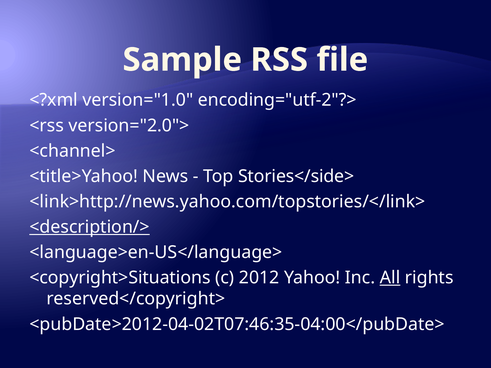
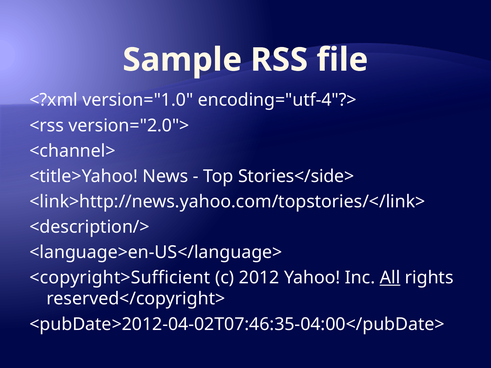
encoding="utf-2"?>: encoding="utf-2"?> -> encoding="utf-4"?> (277, 100)
<description/> underline: present -> none (90, 227)
<copyright>Situations: <copyright>Situations -> <copyright>Sufficient (120, 278)
